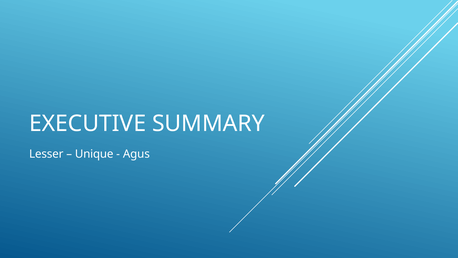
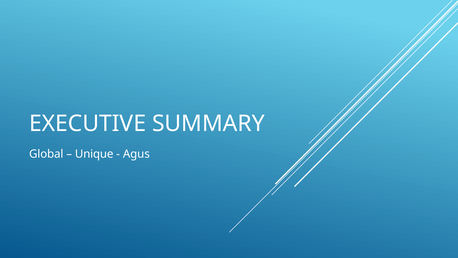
Lesser: Lesser -> Global (46, 154)
